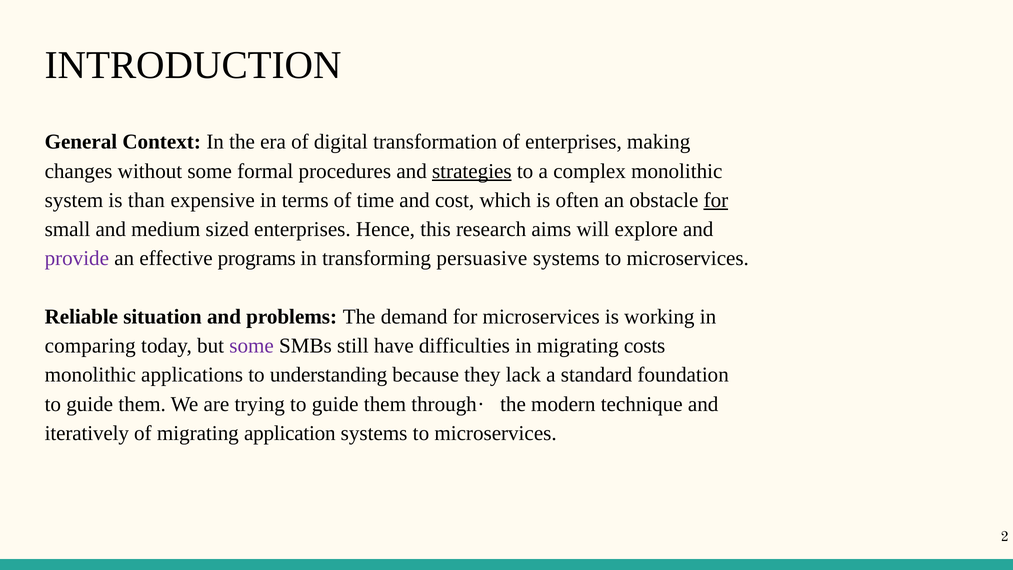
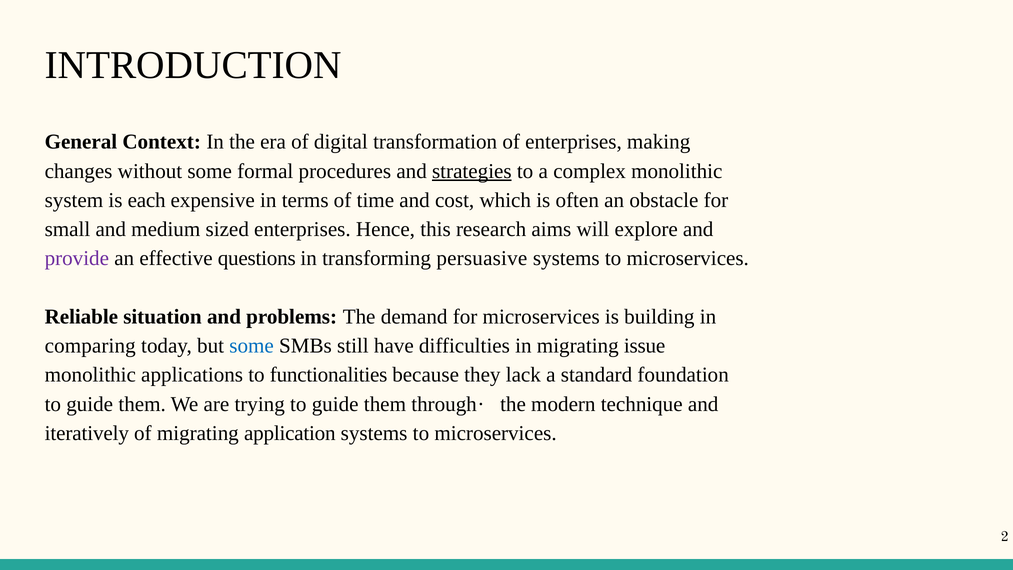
than: than -> each (147, 200)
for underline: present -> none (716, 200)
programs: programs -> questions (257, 258)
working: working -> building (659, 317)
some colour: purple -> blue (252, 346)
costs: costs -> issue (645, 346)
understanding: understanding -> functionalities (329, 375)
